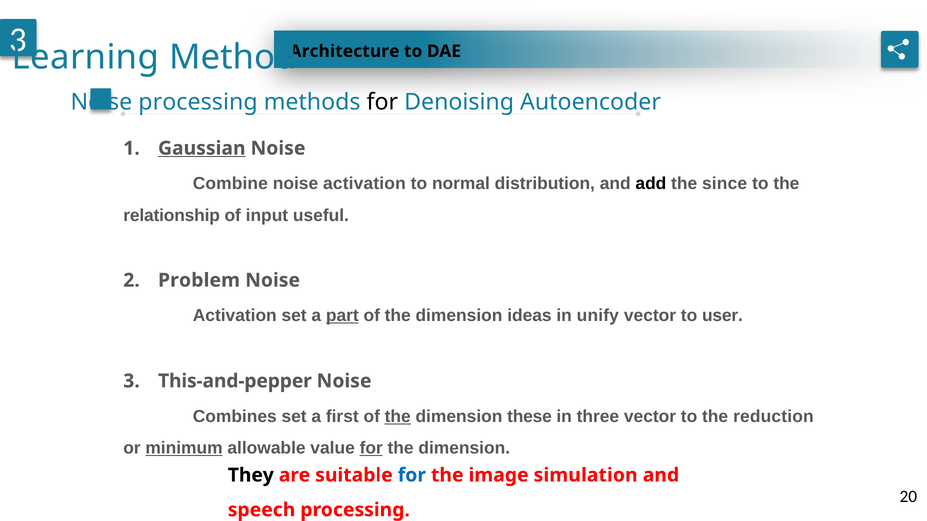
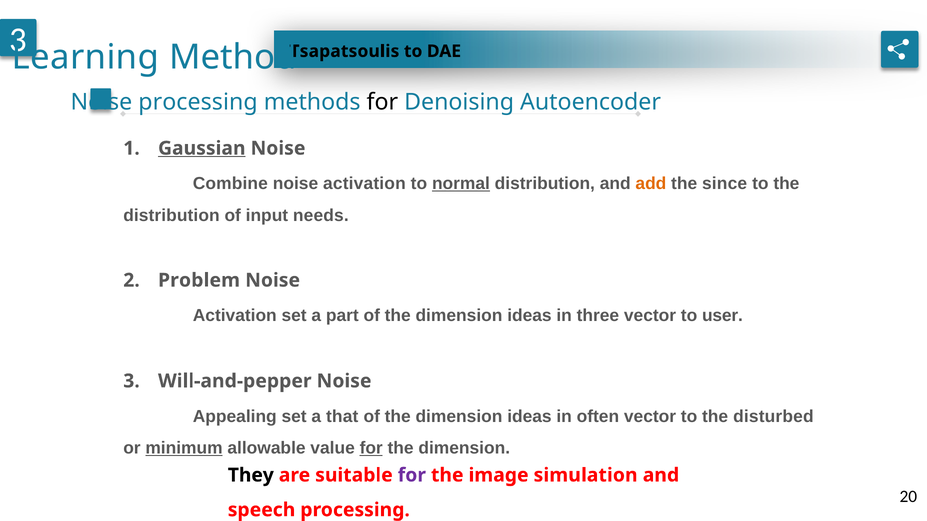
Architecture: Architecture -> Tsapatsoulis (344, 51)
normal underline: none -> present (461, 184)
add colour: black -> orange (651, 184)
relationship: relationship -> distribution (171, 215)
useful: useful -> needs (321, 215)
part underline: present -> none (342, 316)
unify: unify -> three (598, 316)
This-and-pepper: This-and-pepper -> Will-and-pepper (235, 381)
Combines: Combines -> Appealing (235, 417)
first: first -> that (342, 417)
the underline: present -> none (398, 417)
these: these -> ideas (529, 417)
three: three -> often (598, 417)
reduction: reduction -> disturbed (773, 417)
for colour: blue -> purple (412, 476)
